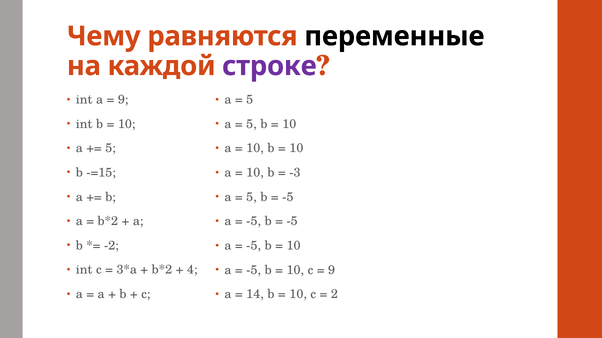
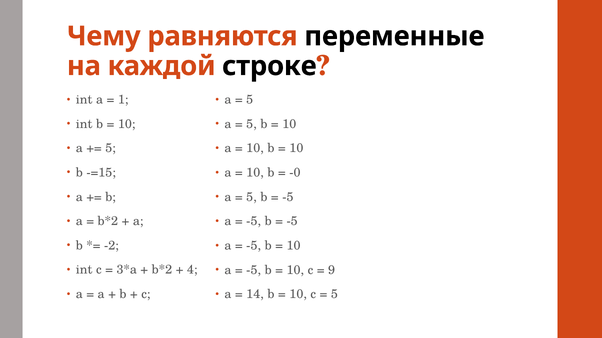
строке colour: purple -> black (269, 66)
9: 9 -> 1 (123, 100)
-3: -3 -> -0 (295, 173)
2: 2 -> 5 (334, 295)
